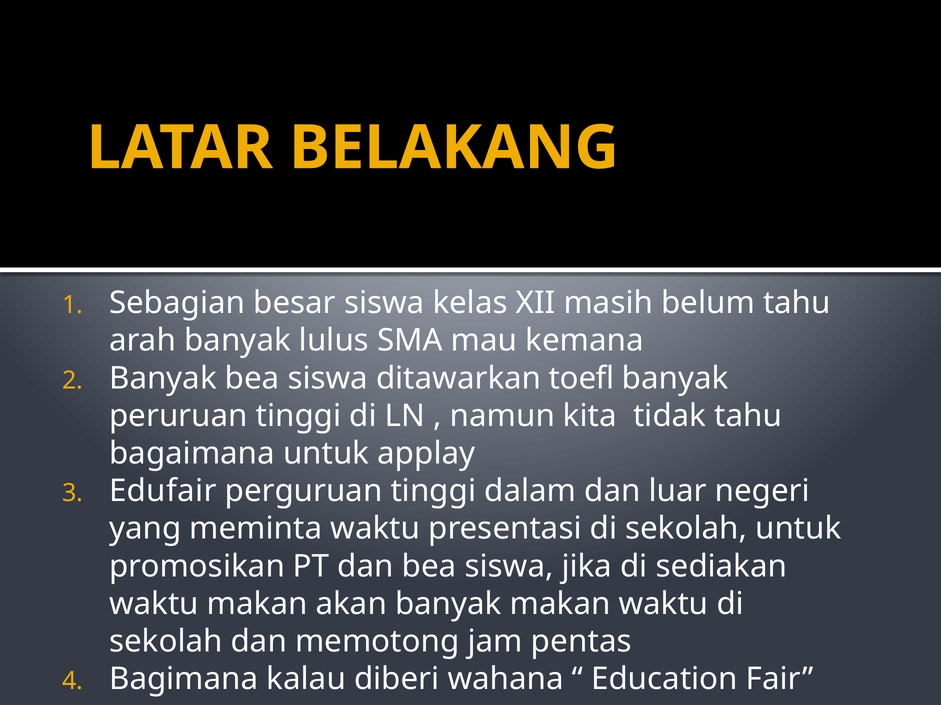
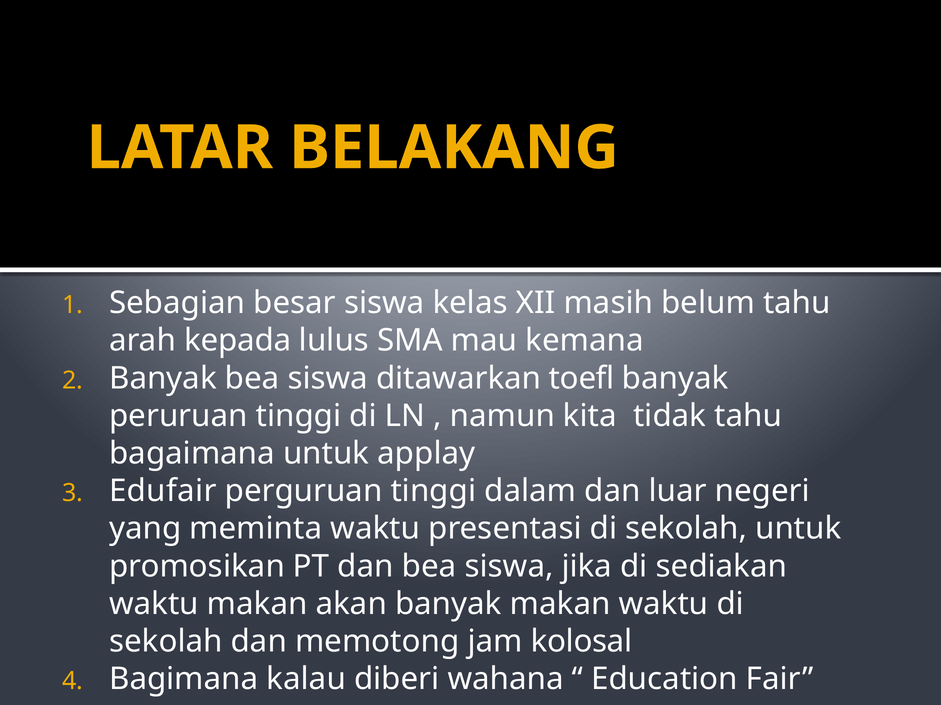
arah banyak: banyak -> kepada (238, 341)
pentas: pentas -> kolosal (582, 642)
